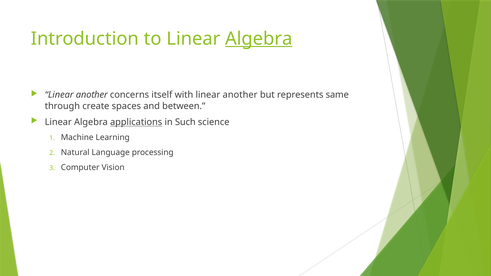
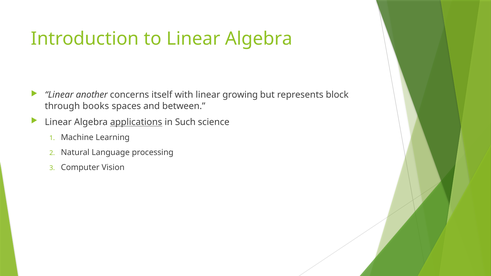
Algebra underline: present -> none (259, 39)
with linear another: another -> growing (240, 95)
same: same -> block (337, 95)
create: create -> books (96, 106)
